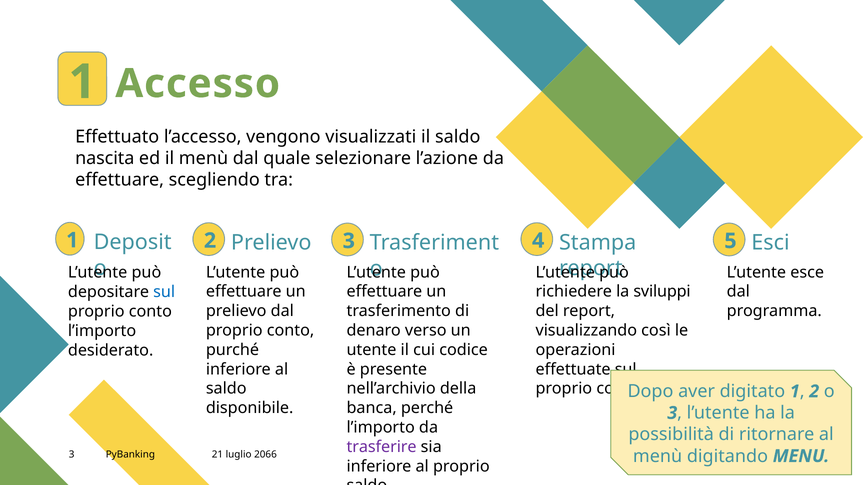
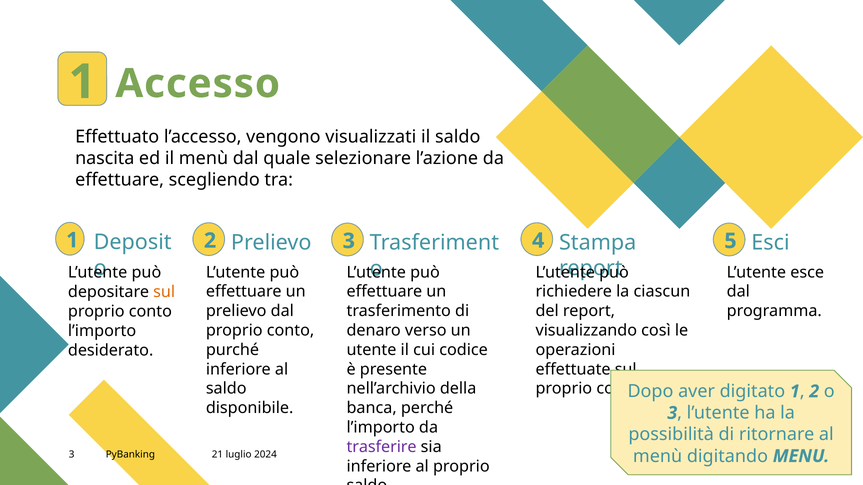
sviluppi: sviluppi -> ciascun (662, 292)
sul colour: blue -> orange (164, 292)
2066: 2066 -> 2024 (265, 455)
